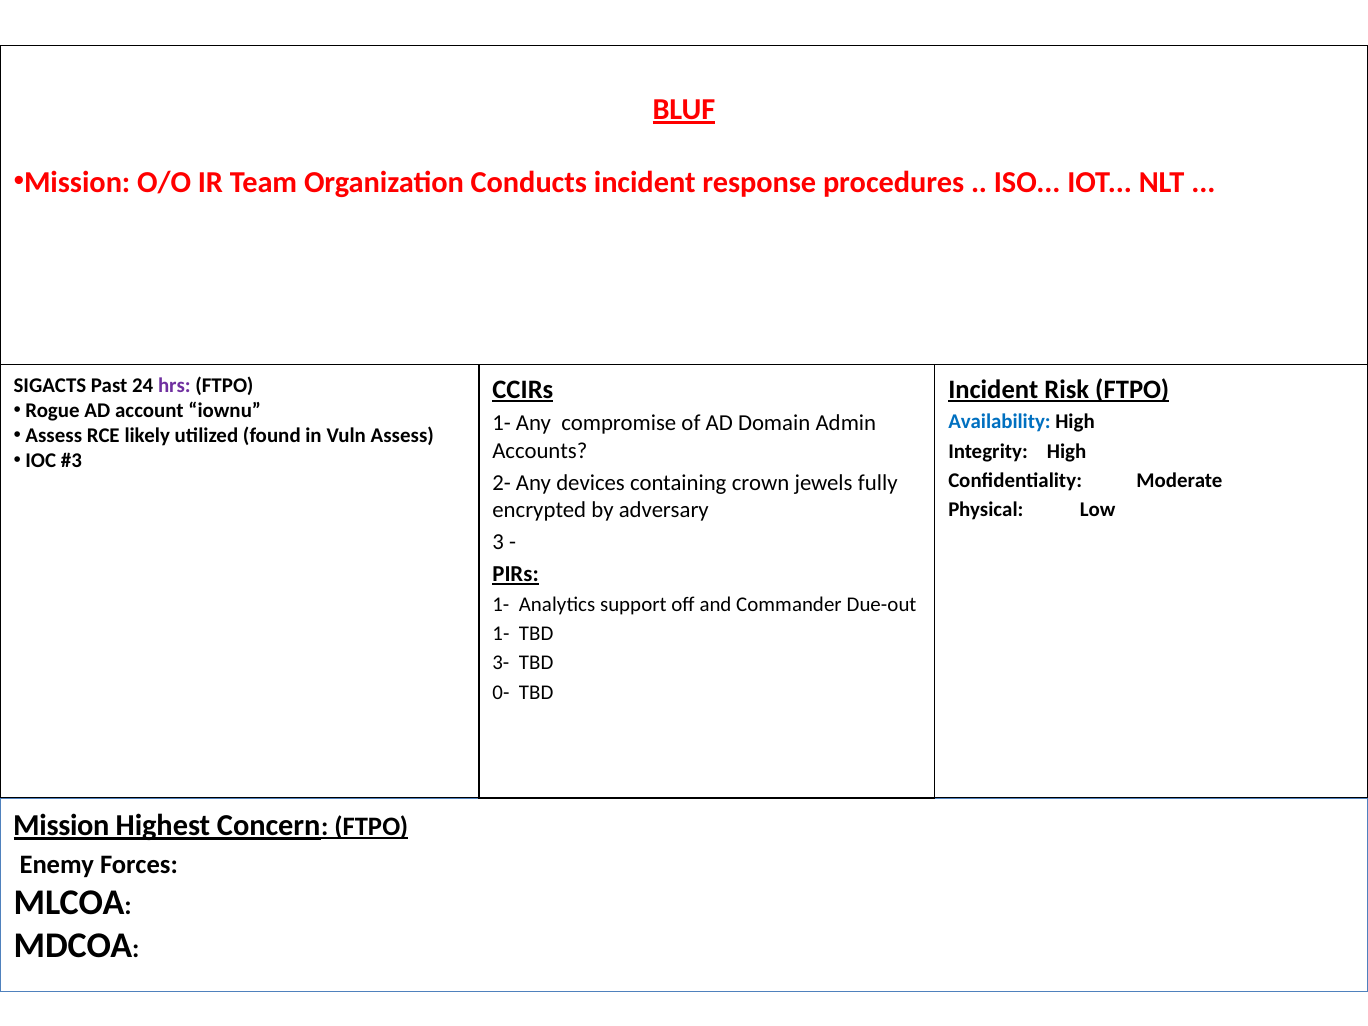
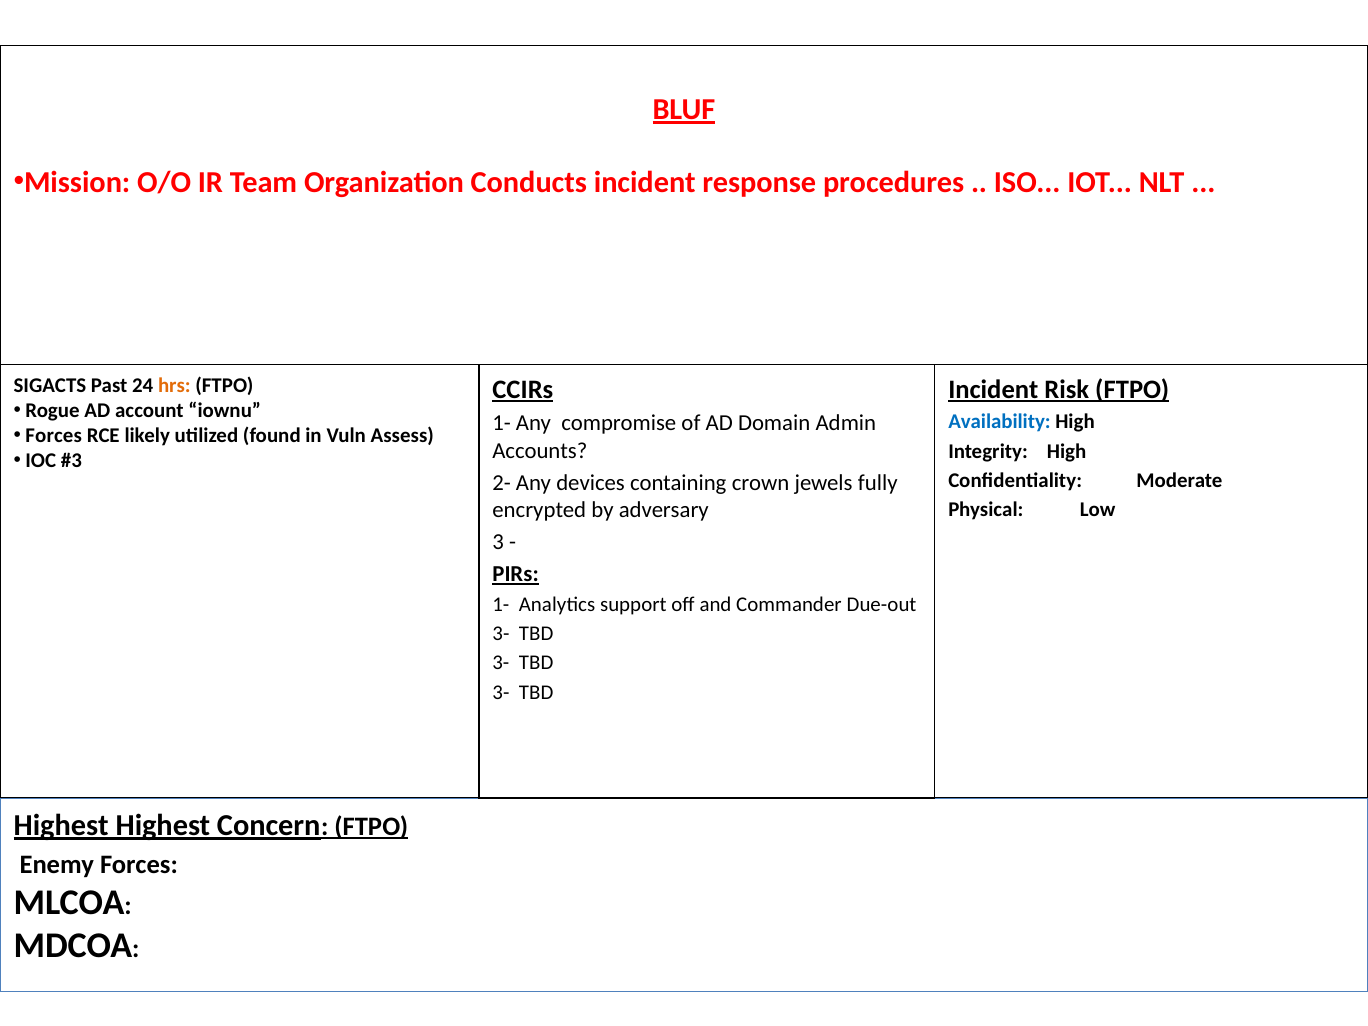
hrs colour: purple -> orange (174, 386)
Assess: Assess -> Forces (54, 436)
1-: 1- -> 3- (501, 634)
0-: 0- -> 3- (501, 692)
Mission: Mission -> Highest (61, 825)
